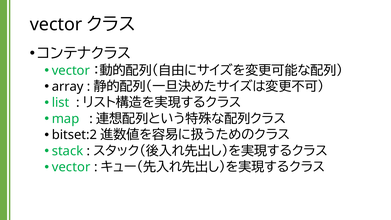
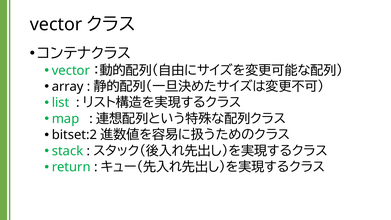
vector: vector -> return (71, 167)
